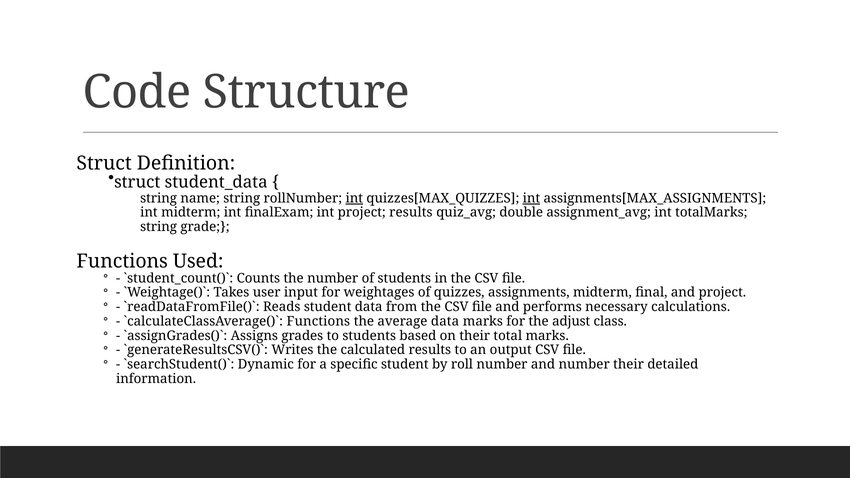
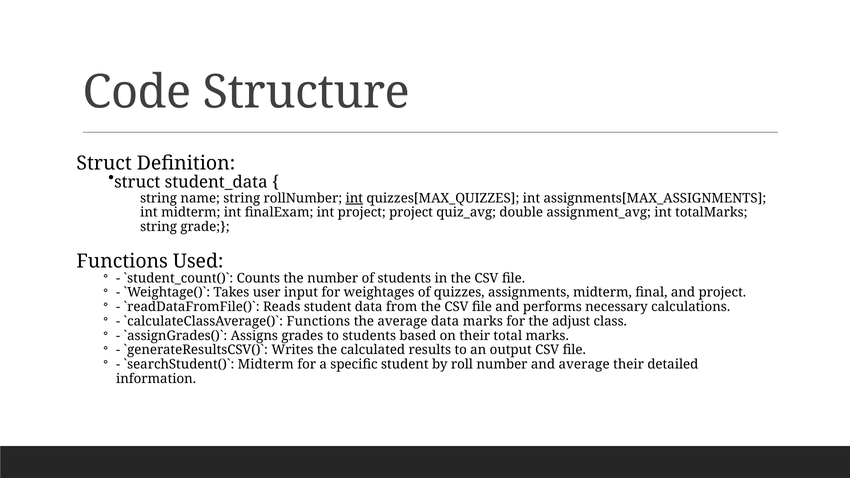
int underline: present -> none (531, 198)
project results: results -> project (411, 213)
Dynamic: Dynamic -> Midterm (266, 364)
and number: number -> average (584, 364)
